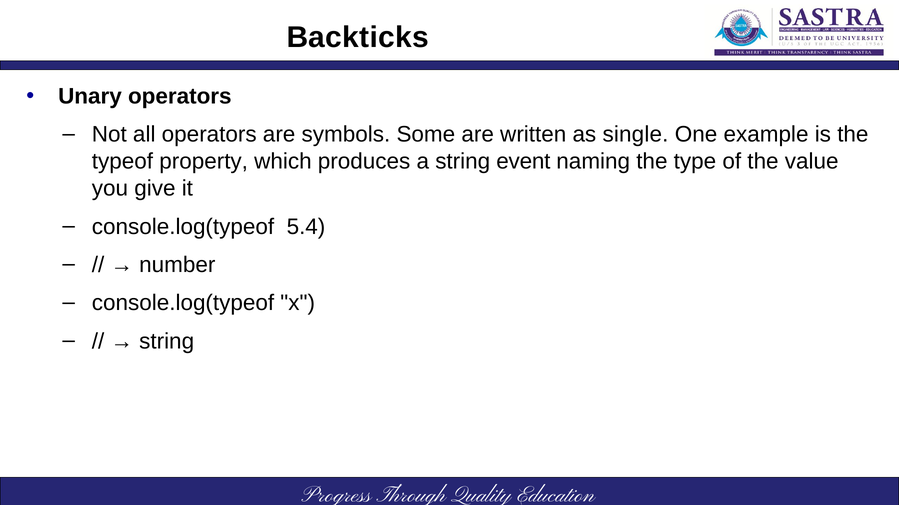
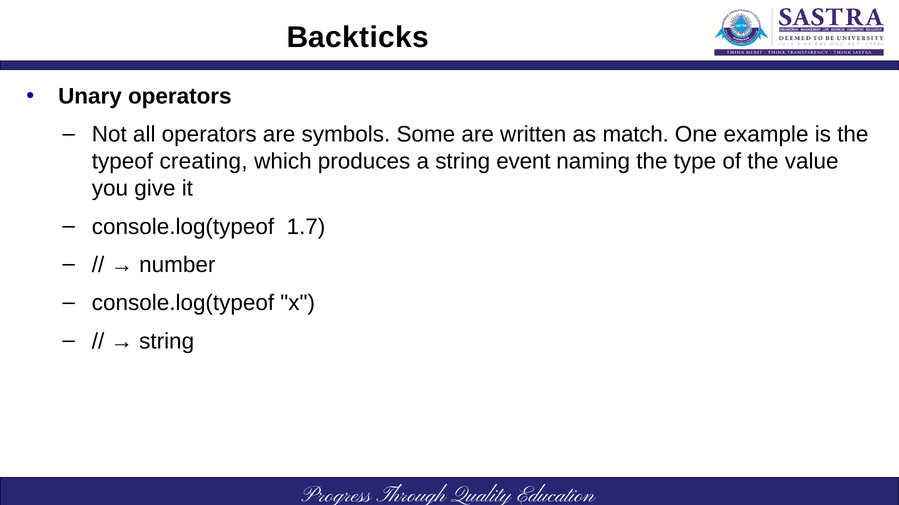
single: single -> match (636, 135)
property: property -> creating (204, 162)
5.4: 5.4 -> 1.7 (306, 227)
